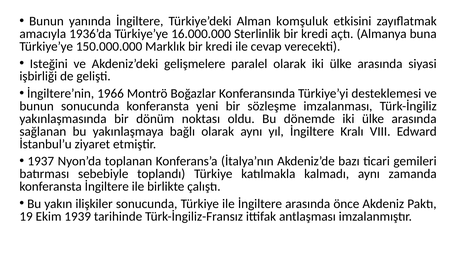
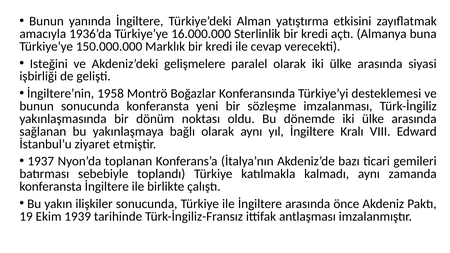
komşuluk: komşuluk -> yatıştırma (302, 21)
1966: 1966 -> 1958 (111, 94)
